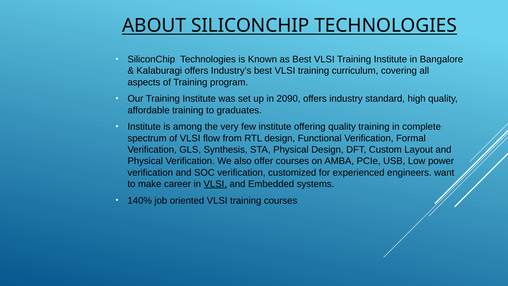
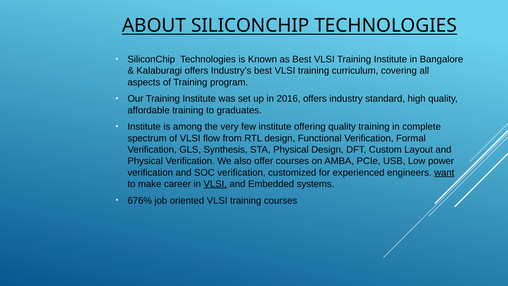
2090: 2090 -> 2016 (289, 99)
want underline: none -> present (444, 172)
140%: 140% -> 676% (140, 200)
